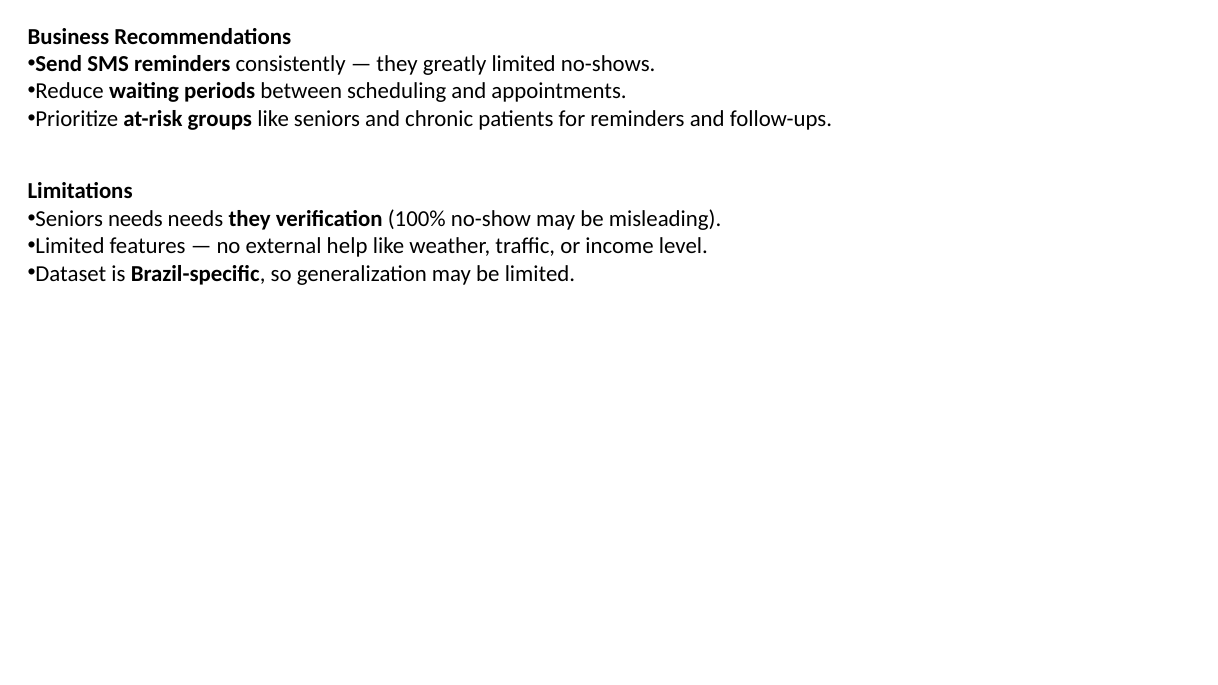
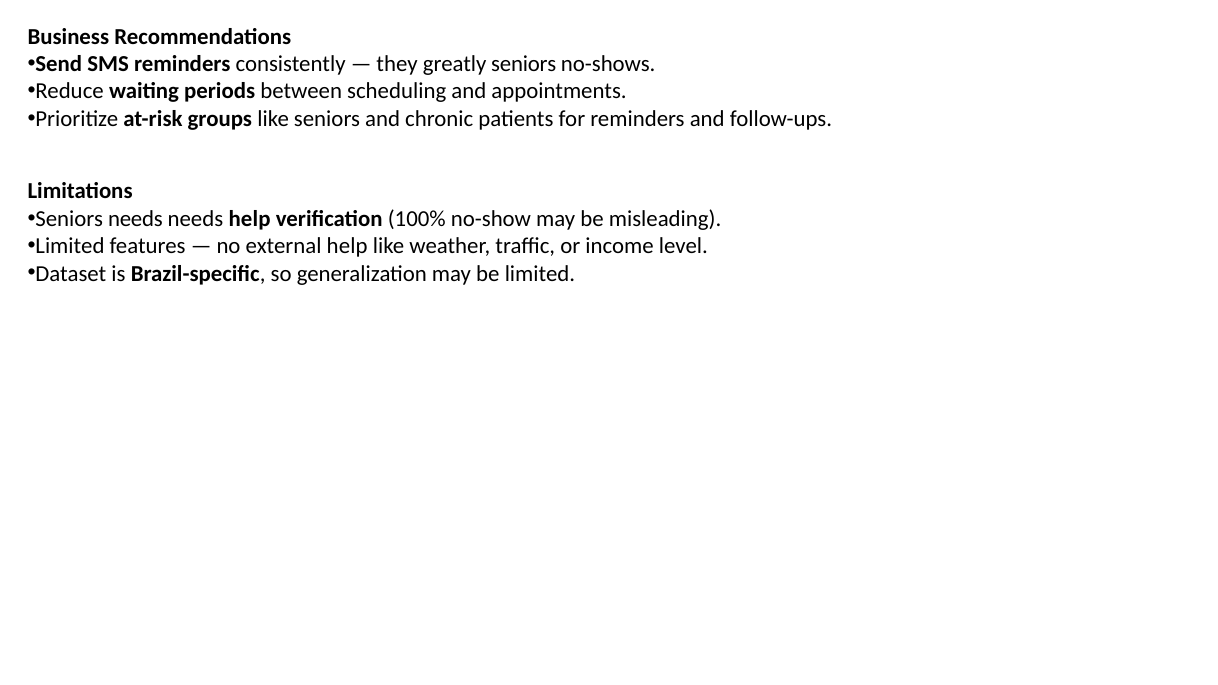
greatly limited: limited -> seniors (524, 64)
needs they: they -> help (250, 219)
